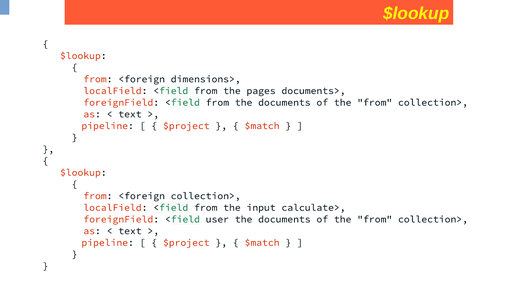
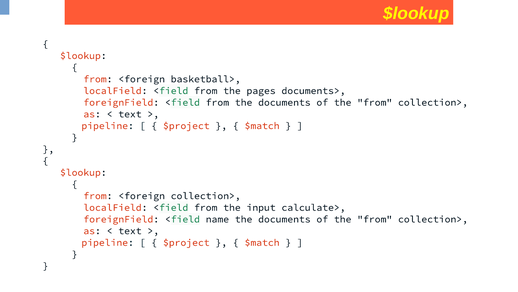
dimensions>: dimensions> -> basketball> (206, 79)
user: user -> name (217, 219)
